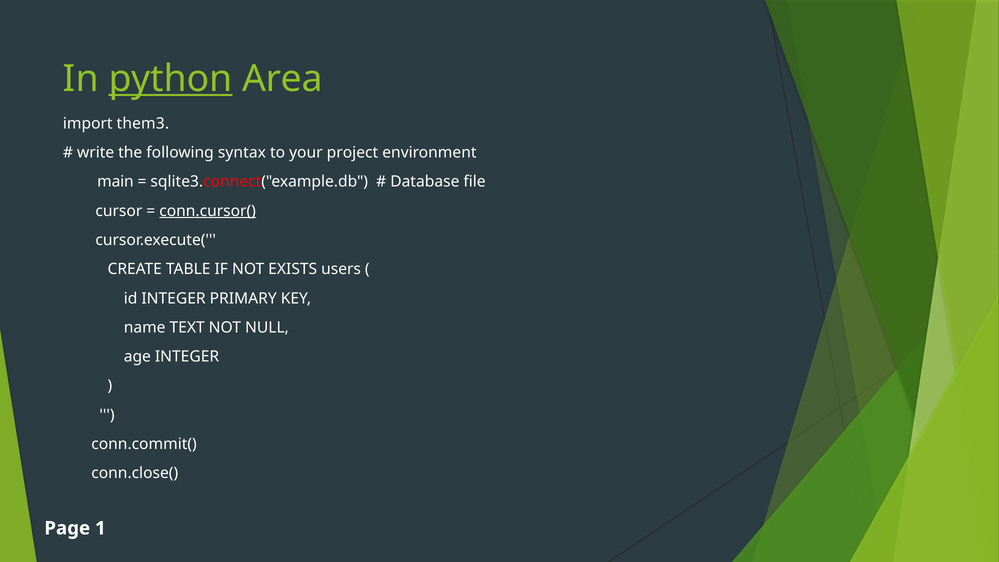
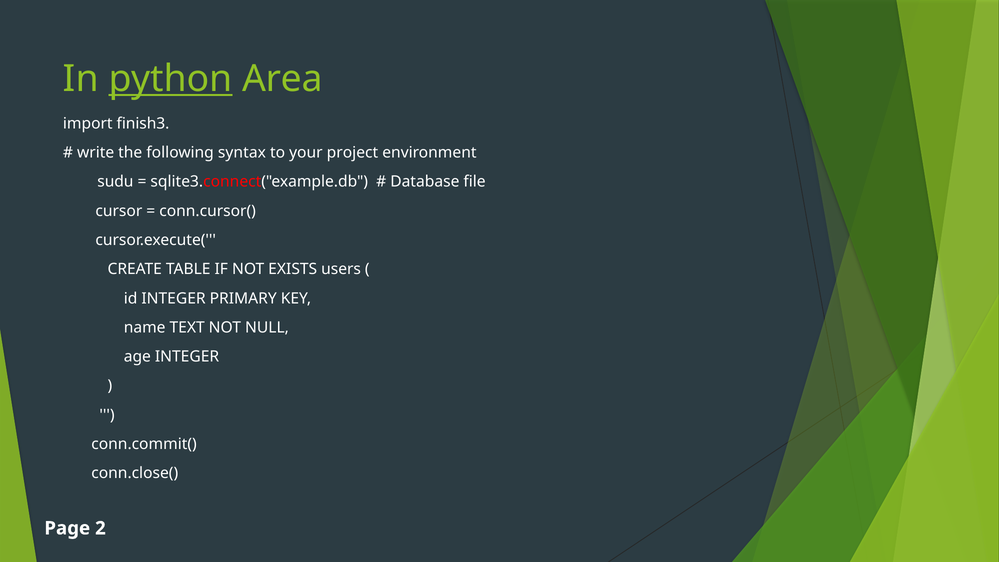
them3: them3 -> finish3 (143, 123)
main: main -> sudu (115, 182)
conn.cursor( underline: present -> none (208, 211)
1: 1 -> 2 (100, 528)
